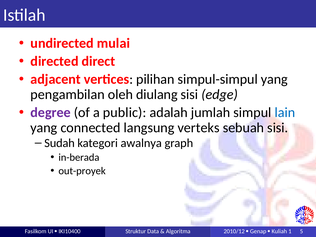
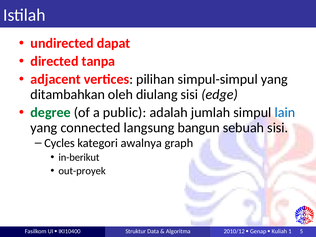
mulai: mulai -> dapat (114, 43)
direct: direct -> tanpa (98, 61)
pengambilan: pengambilan -> ditambahkan (68, 94)
degree colour: purple -> green (51, 112)
verteks: verteks -> bangun (199, 128)
Sudah: Sudah -> Cycles (60, 143)
in-berada: in-berada -> in-berikut (79, 157)
